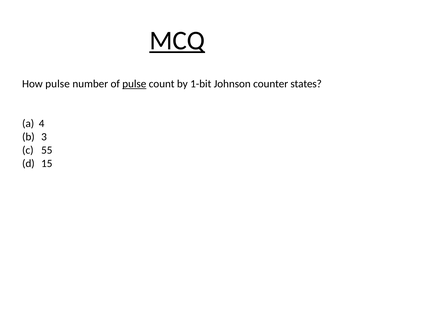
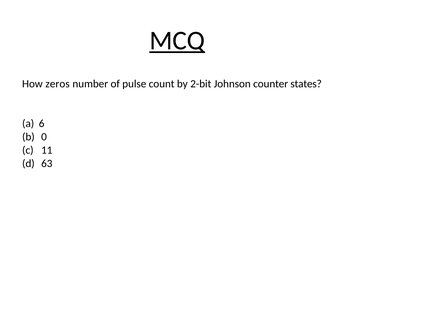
How pulse: pulse -> zeros (58, 84)
pulse underline: present -> none (134, 84)
1-bit: 1-bit -> 2-bit (201, 84)
4: 4 -> 6 (42, 124)
3: 3 -> 0 (44, 137)
55: 55 -> 11 (47, 150)
15: 15 -> 63 (47, 164)
